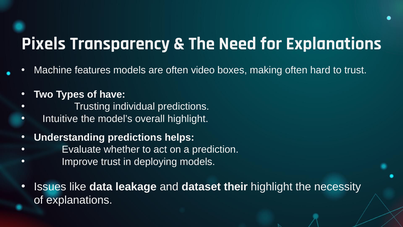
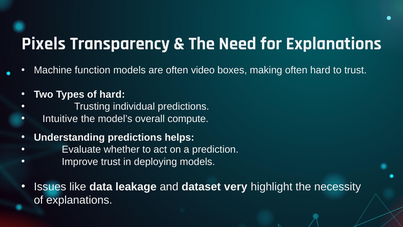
features: features -> function (93, 70)
of have: have -> hard (112, 94)
overall highlight: highlight -> compute (188, 119)
their: their -> very (236, 186)
